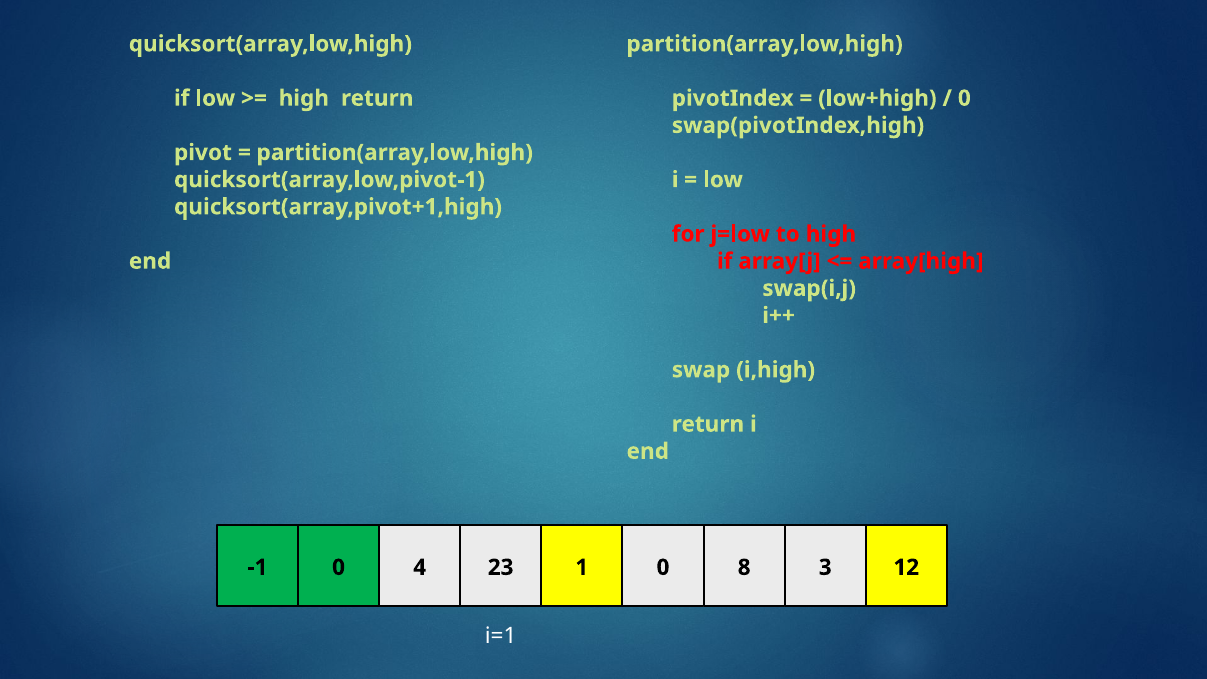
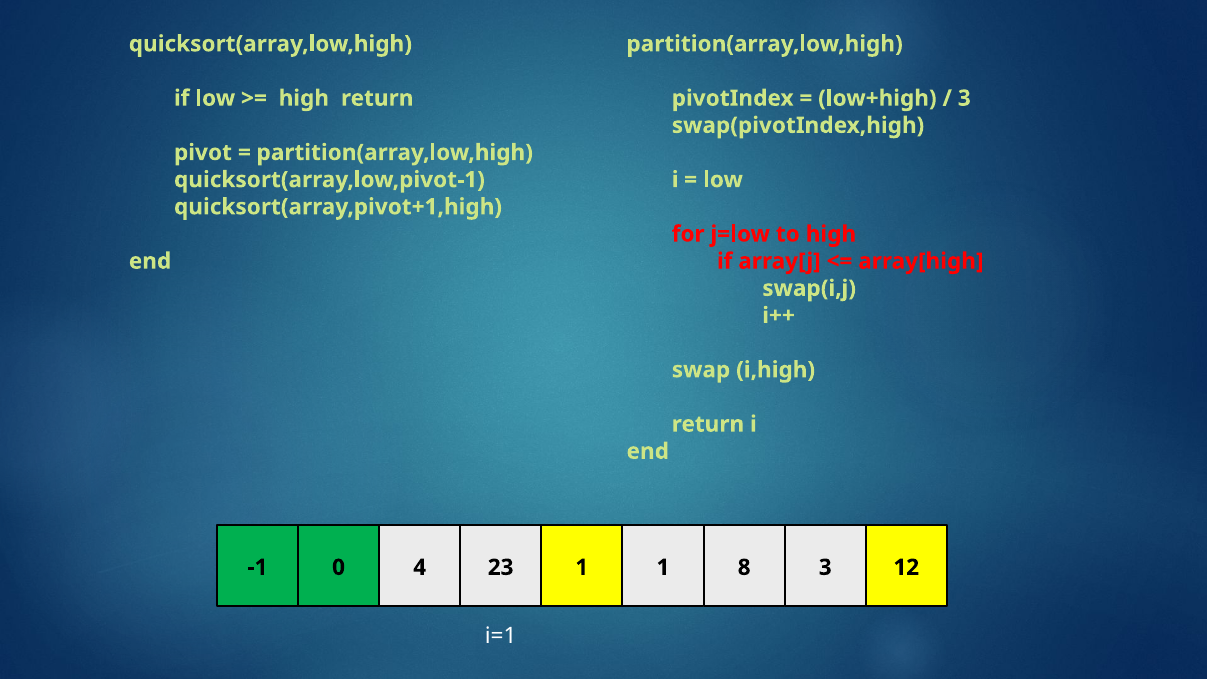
0: 0 -> 3 (964, 98)
1 0: 0 -> 1 (663, 567)
